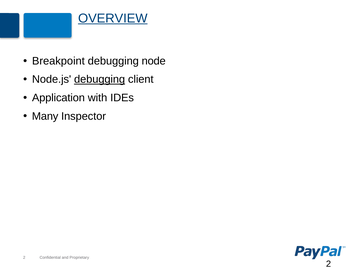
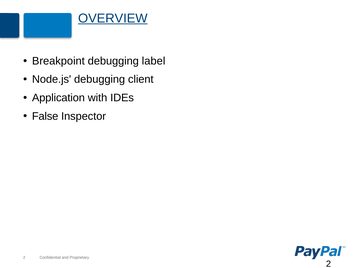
node: node -> label (154, 61)
debugging underline: present -> none (100, 80)
Many: Many -> False (45, 116)
